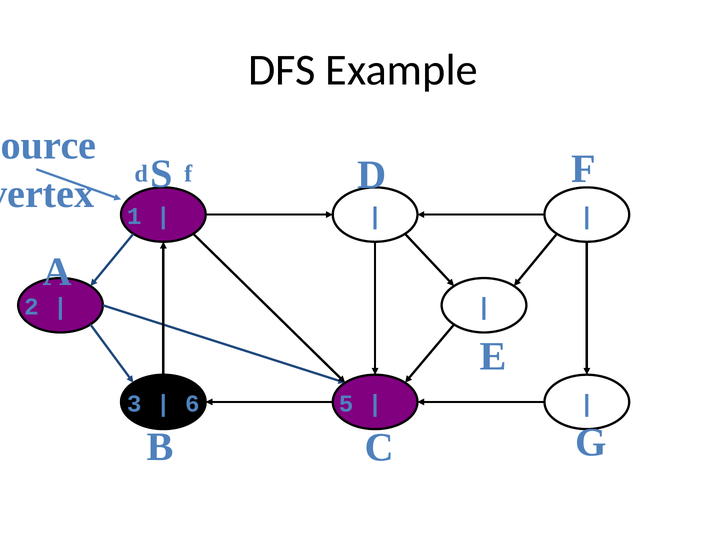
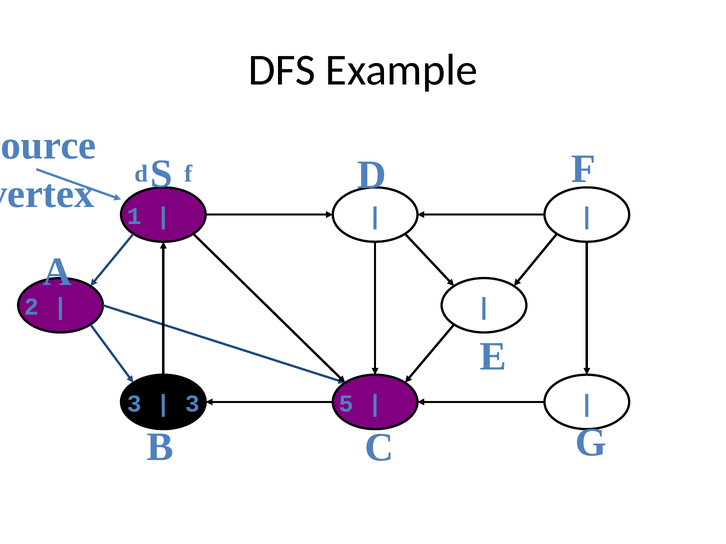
6: 6 -> 3 (192, 404)
